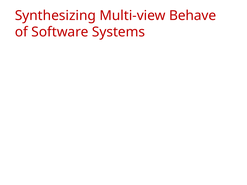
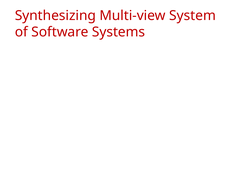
Behave: Behave -> System (193, 16)
